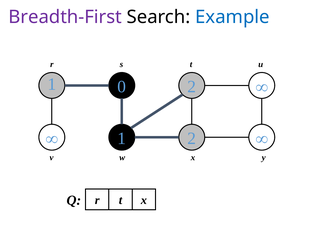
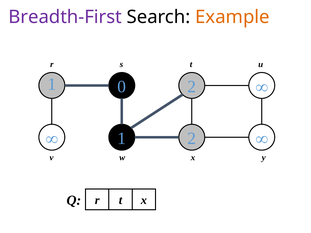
Example colour: blue -> orange (232, 17)
